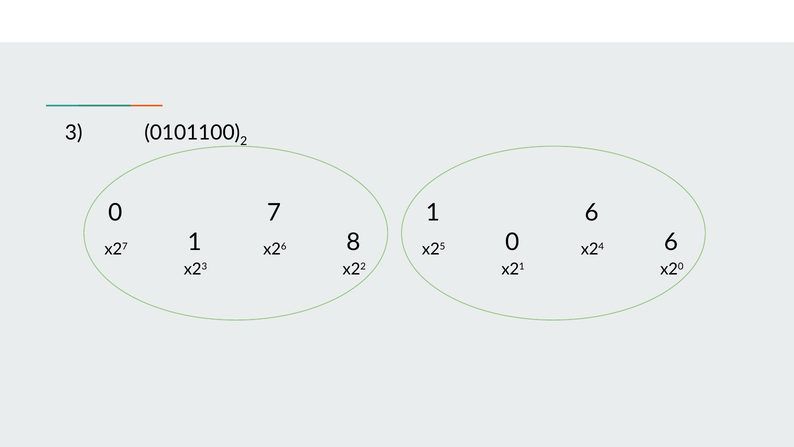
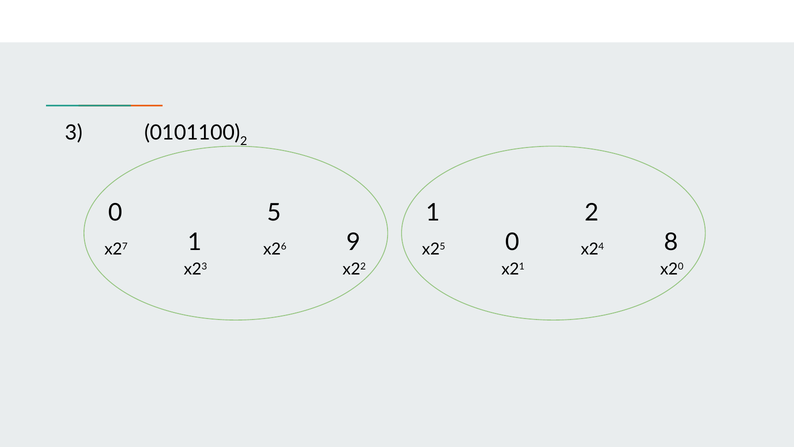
7: 7 -> 5 (274, 213)
1 6: 6 -> 2 (592, 213)
8: 8 -> 9 (353, 242)
0 6: 6 -> 8 (671, 242)
